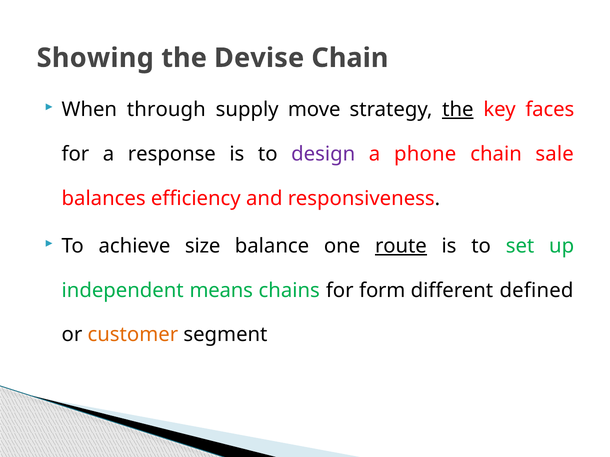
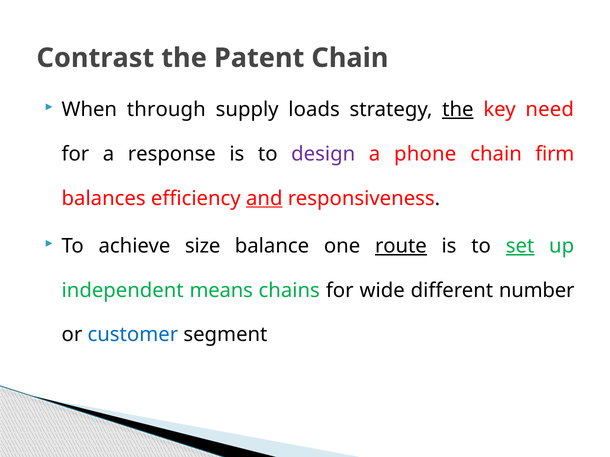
Showing: Showing -> Contrast (95, 58)
Devise: Devise -> Patent (259, 58)
move: move -> loads (314, 110)
faces: faces -> need (550, 110)
sale: sale -> firm (555, 154)
and underline: none -> present (264, 199)
set underline: none -> present (520, 246)
form: form -> wide (382, 291)
defined: defined -> number (537, 291)
customer colour: orange -> blue (133, 335)
